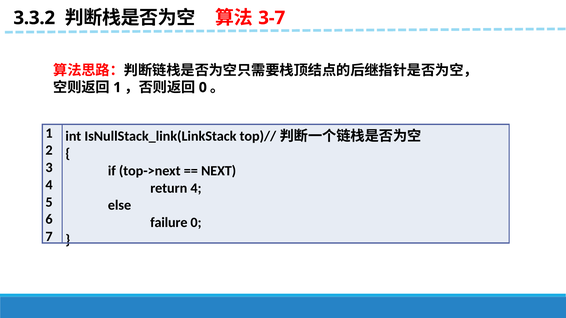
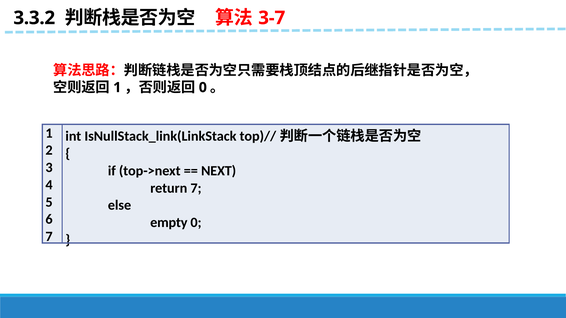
return 4: 4 -> 7 (196, 188)
failure: failure -> empty (169, 223)
